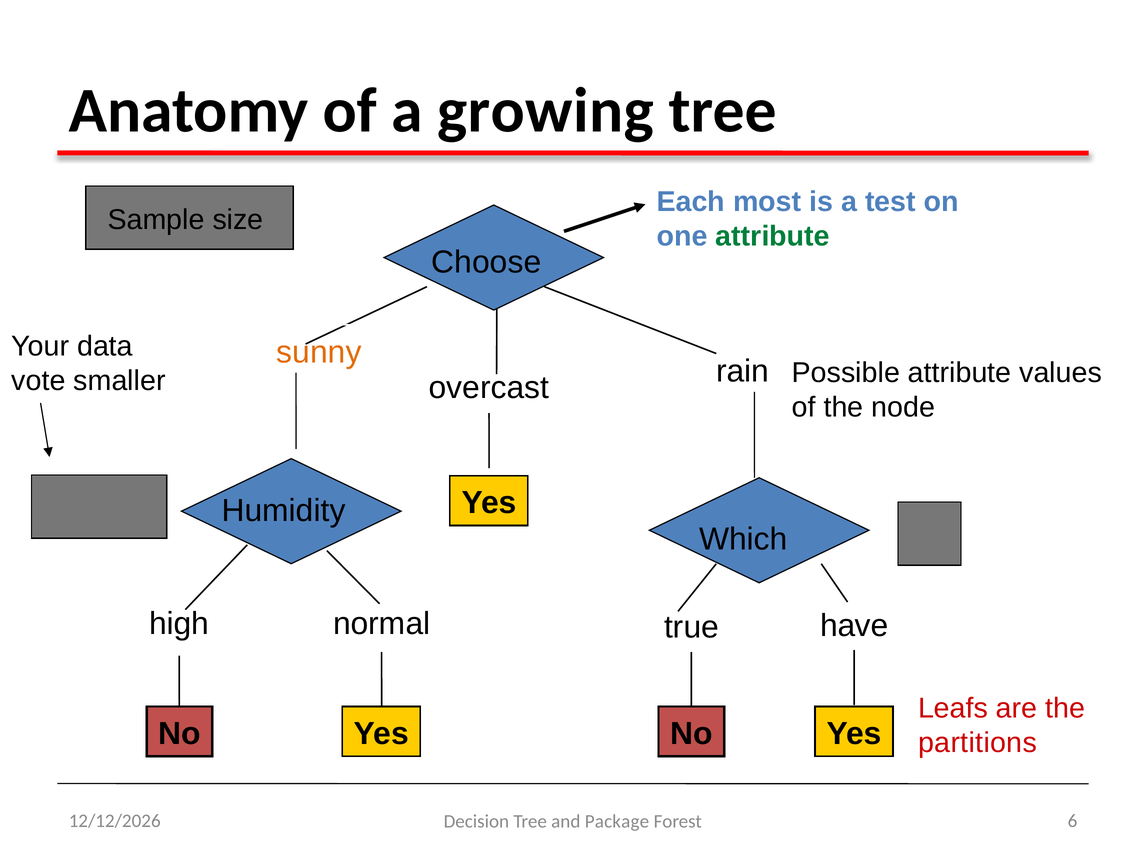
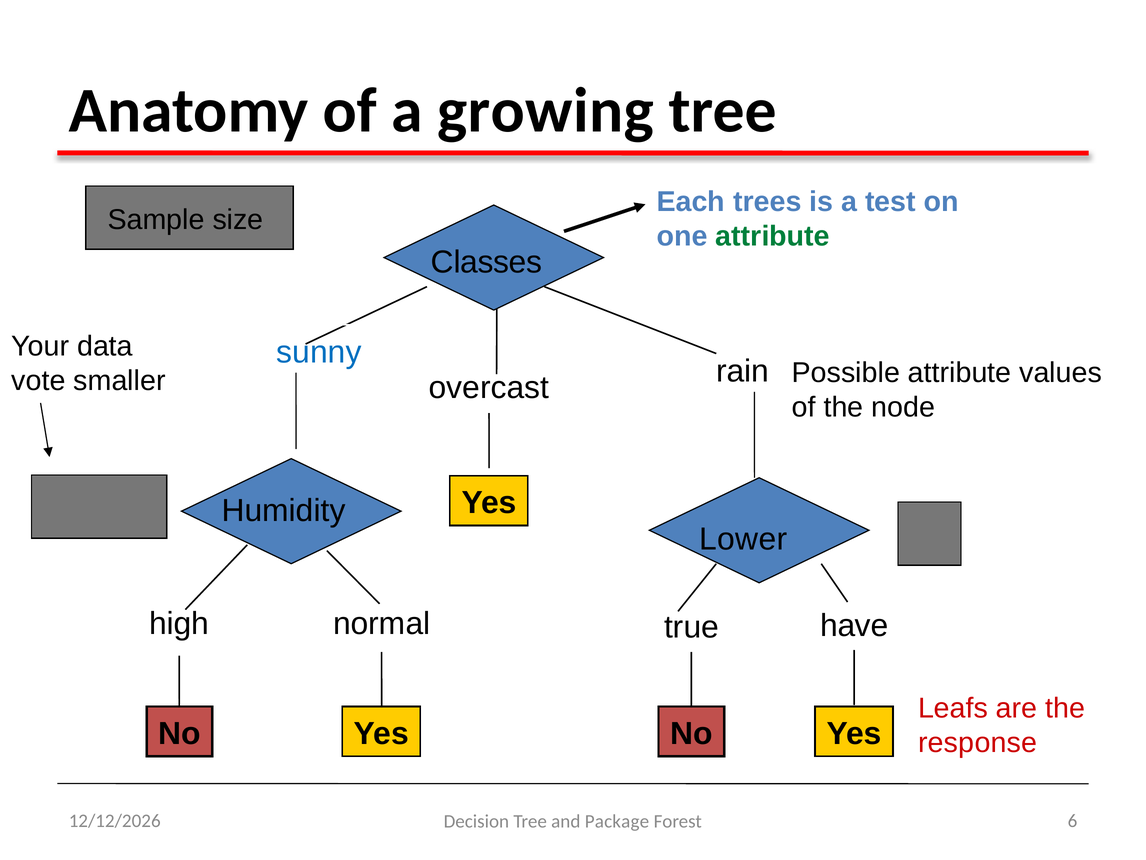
most: most -> trees (767, 202)
Choose: Choose -> Classes (487, 262)
sunny colour: orange -> blue (319, 352)
Which: Which -> Lower (743, 539)
partitions: partitions -> response (978, 742)
